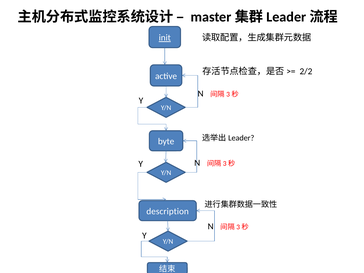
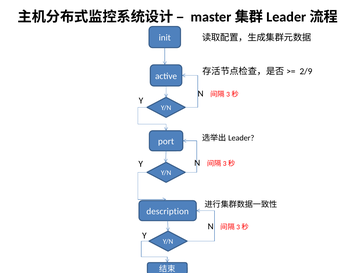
init underline: present -> none (165, 38)
2/2: 2/2 -> 2/9 (306, 71)
byte: byte -> port (166, 141)
